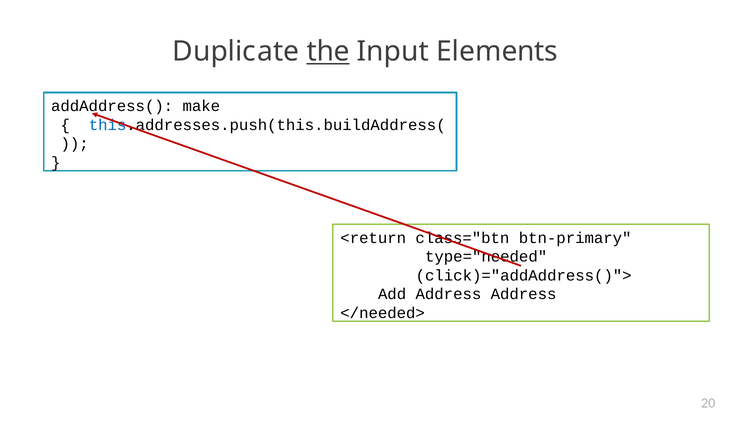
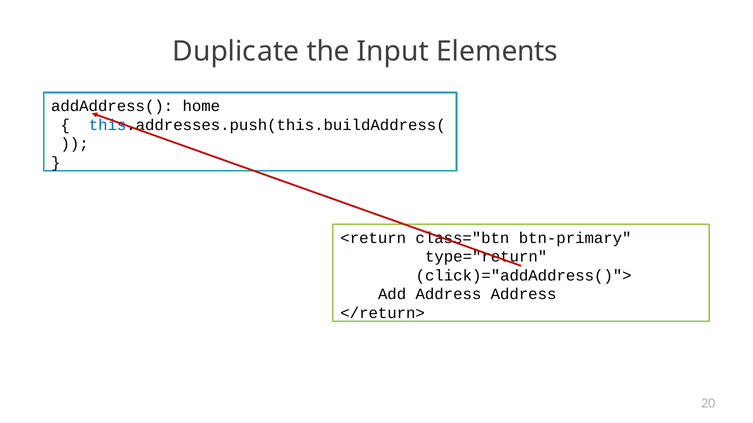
the underline: present -> none (328, 52)
make: make -> home (201, 106)
type="needed: type="needed -> type="return (486, 257)
</needed>: </needed> -> </return> (383, 314)
